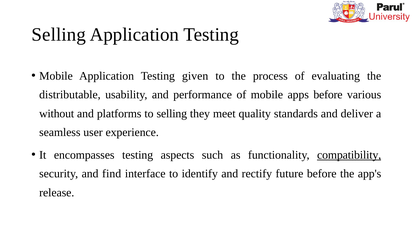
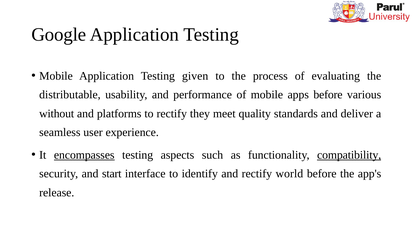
Selling: Selling -> Google (59, 35)
to selling: selling -> rectify (172, 114)
encompasses underline: none -> present (84, 155)
find: find -> start (112, 174)
future: future -> world (289, 174)
